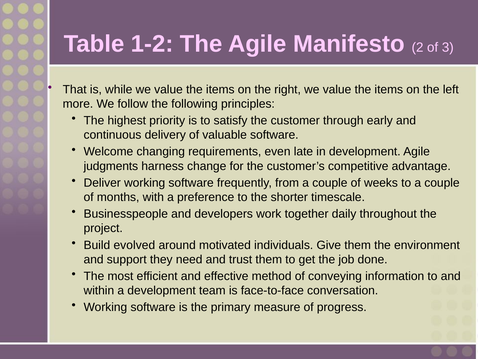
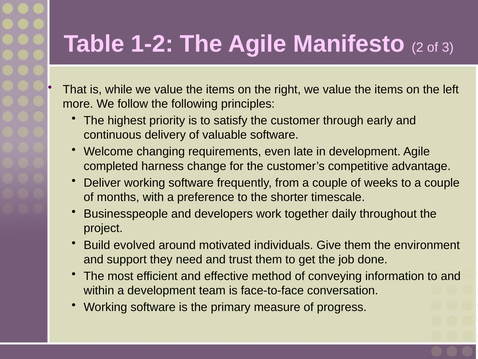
judgments: judgments -> completed (111, 166)
